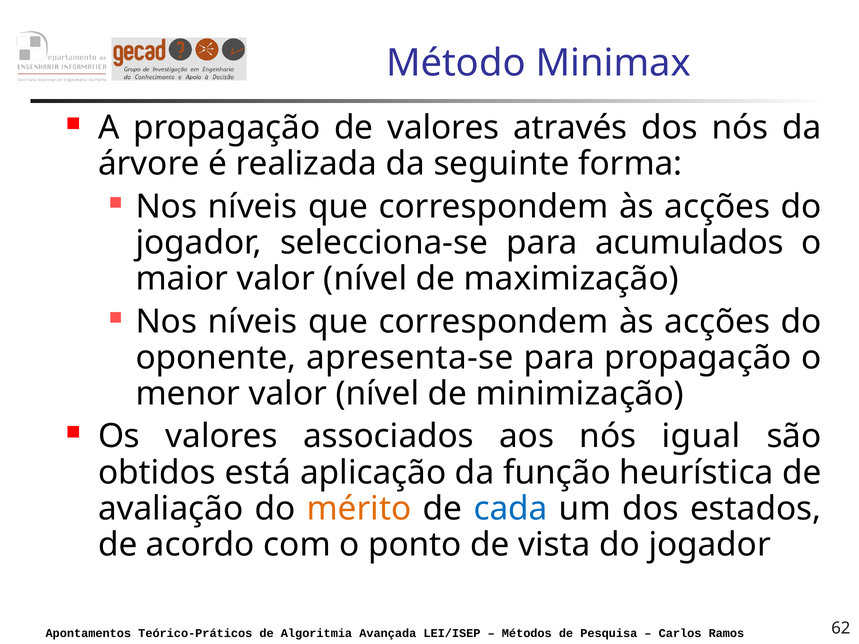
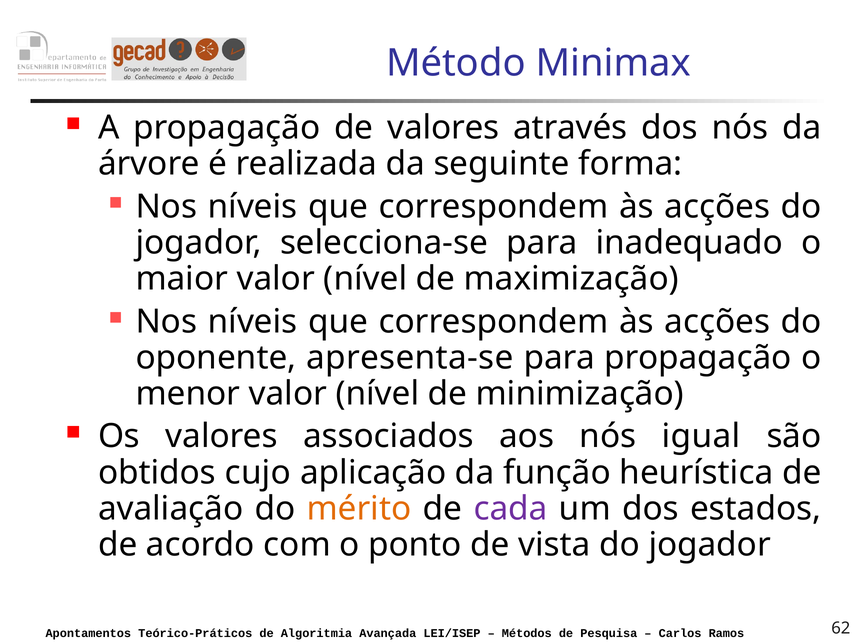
acumulados: acumulados -> inadequado (689, 243)
está: está -> cujo (258, 473)
cada colour: blue -> purple (511, 509)
